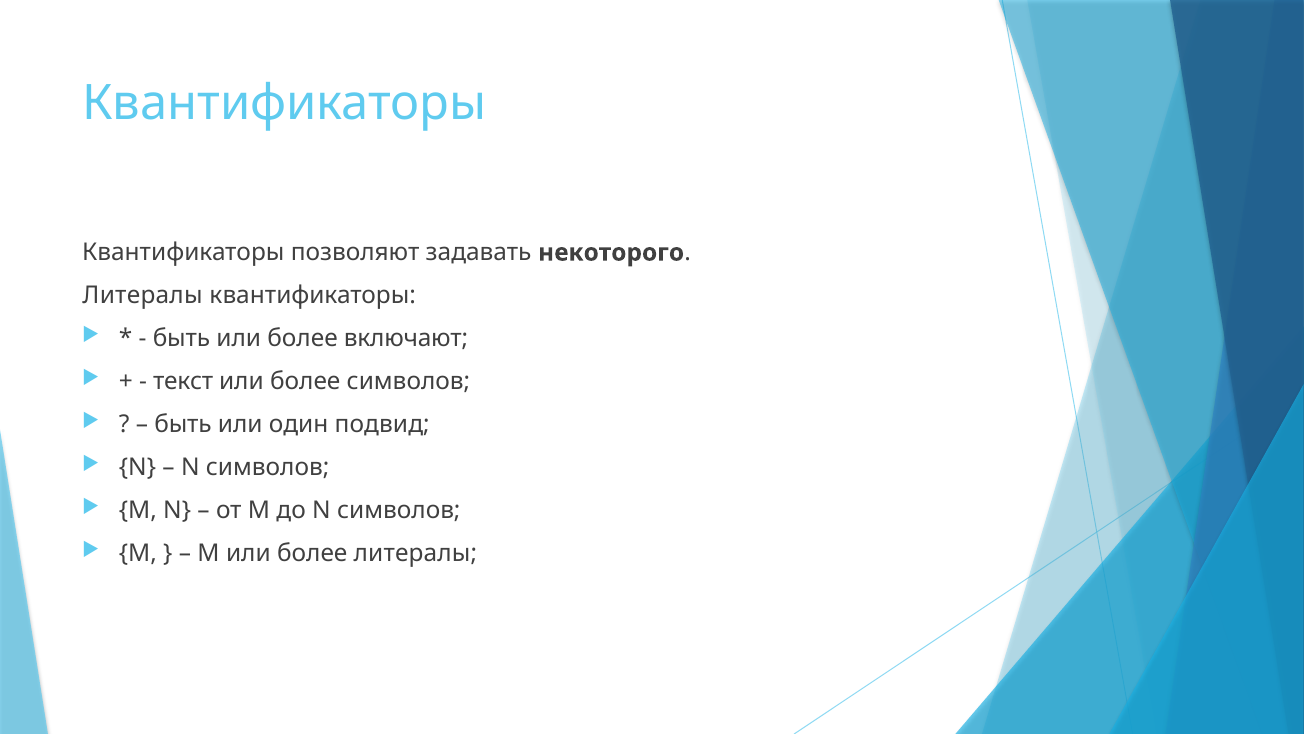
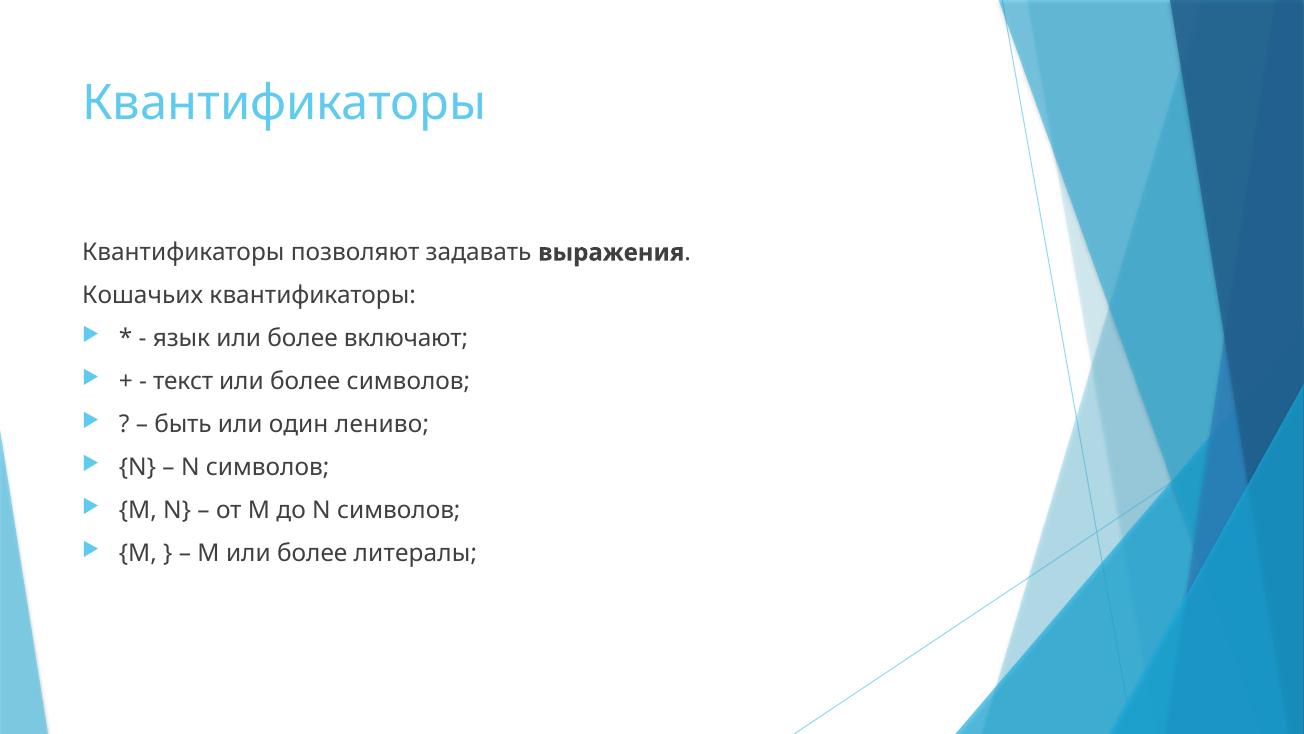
некоторого: некоторого -> выражения (611, 252)
Литералы: Литералы -> Кошачьих (143, 295)
быть: быть -> язык (181, 338)
подвид: подвид -> лениво (382, 424)
